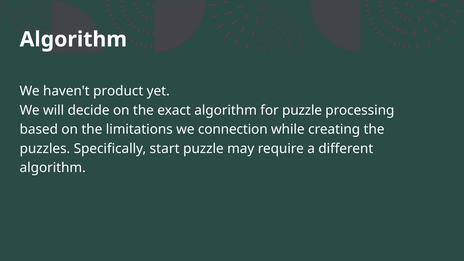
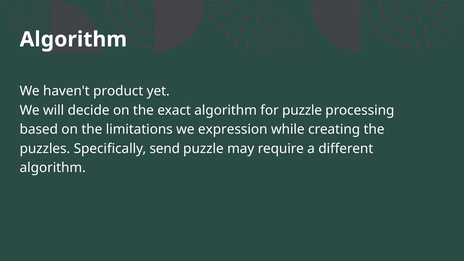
connection: connection -> expression (233, 129)
start: start -> send (165, 149)
